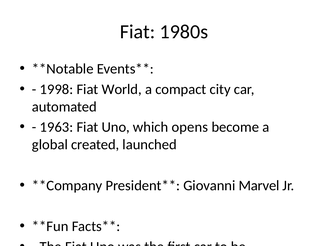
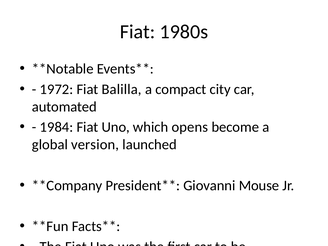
1998: 1998 -> 1972 (56, 89)
World: World -> Balilla (122, 89)
1963: 1963 -> 1984 (56, 127)
created: created -> version (95, 145)
Marvel: Marvel -> Mouse (259, 185)
